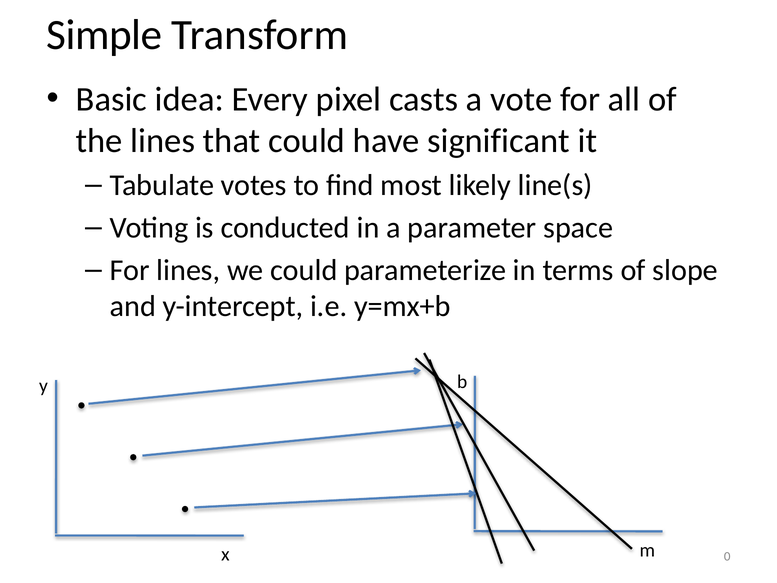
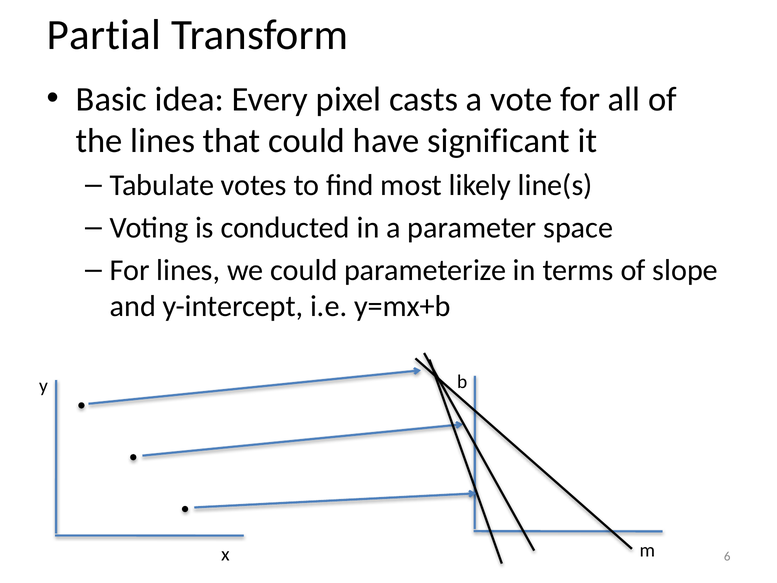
Simple: Simple -> Partial (104, 35)
0: 0 -> 6 (727, 556)
